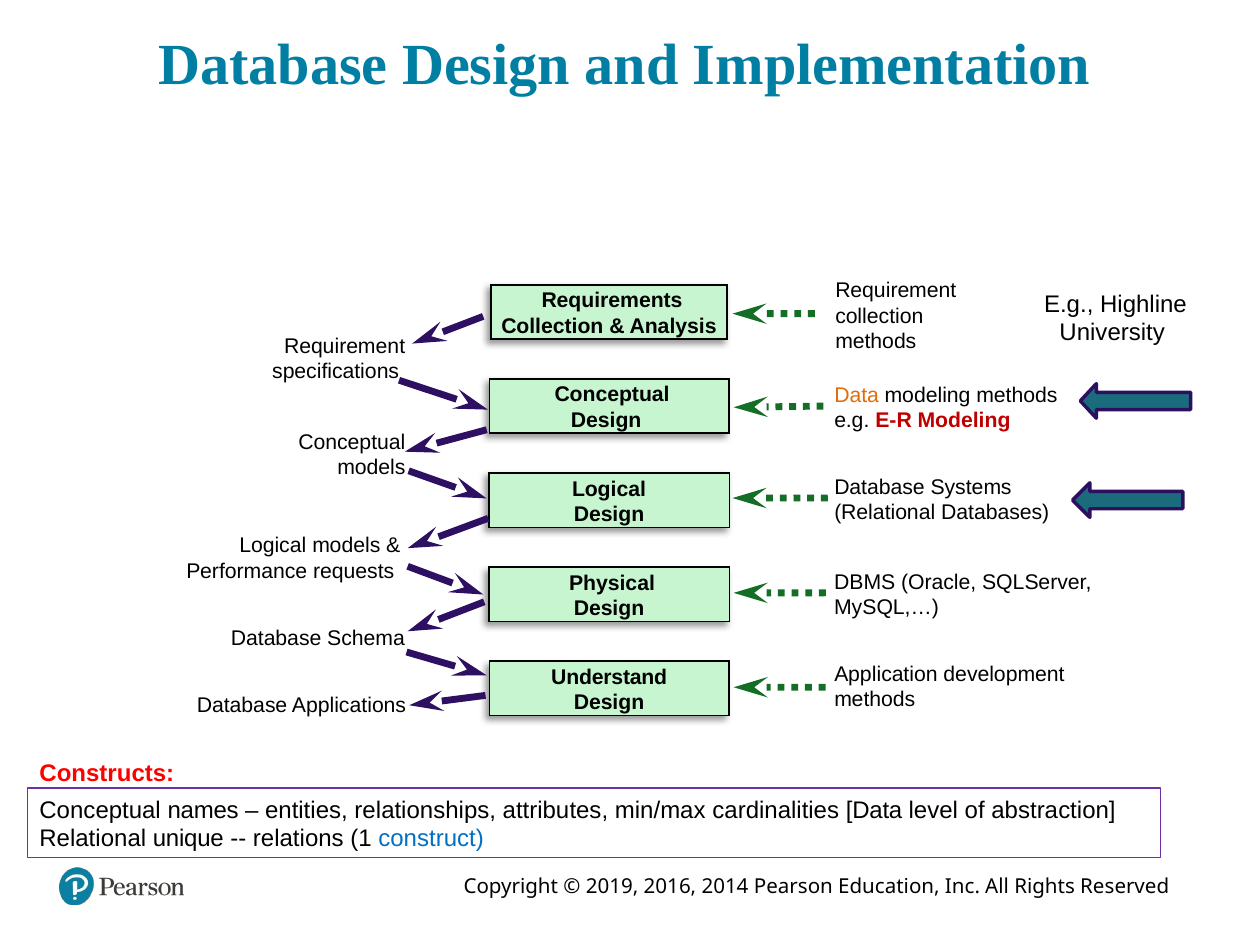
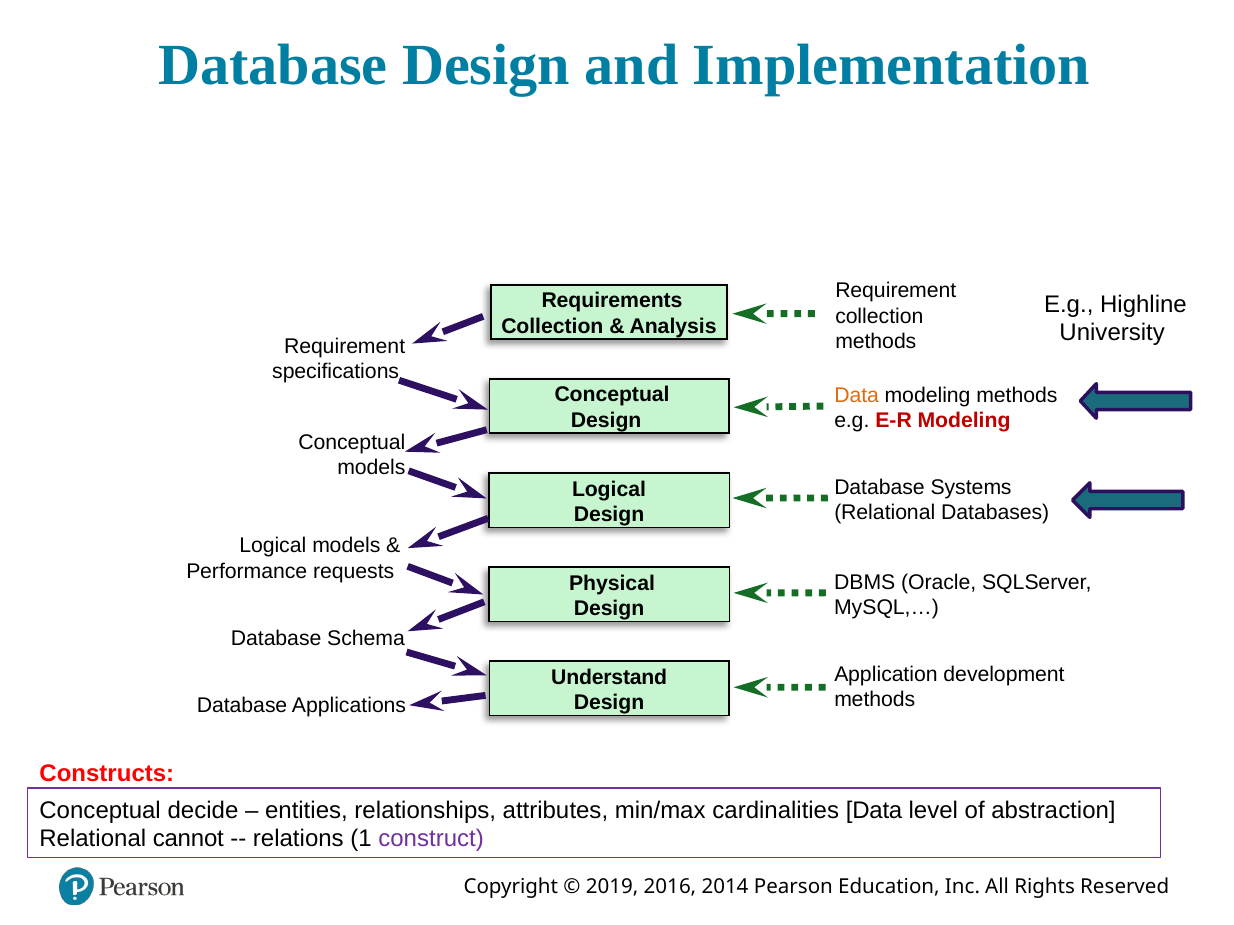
names: names -> decide (203, 811)
unique: unique -> cannot (188, 839)
construct colour: blue -> purple (431, 839)
